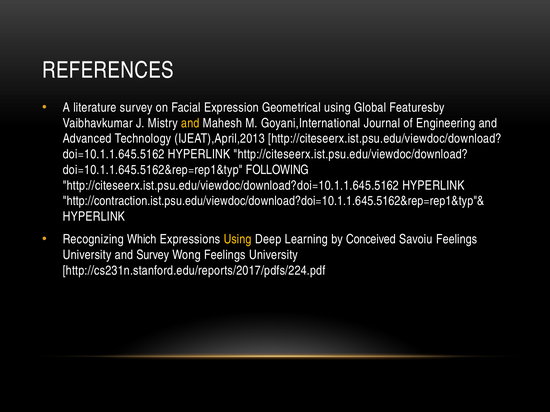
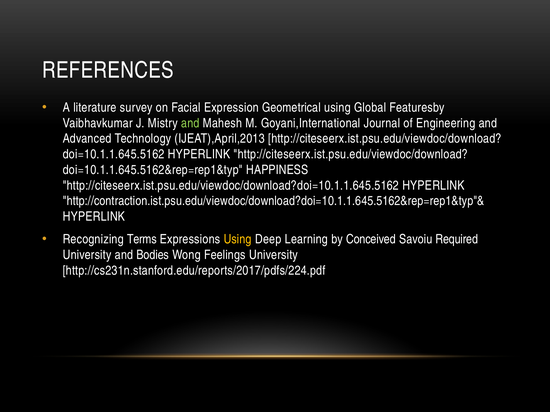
and colour: yellow -> light green (190, 123)
FOLLOWING: FOLLOWING -> HAPPINESS (277, 170)
Which: Which -> Terms (142, 240)
Savoiu Feelings: Feelings -> Required (457, 240)
and Survey: Survey -> Bodies (153, 255)
